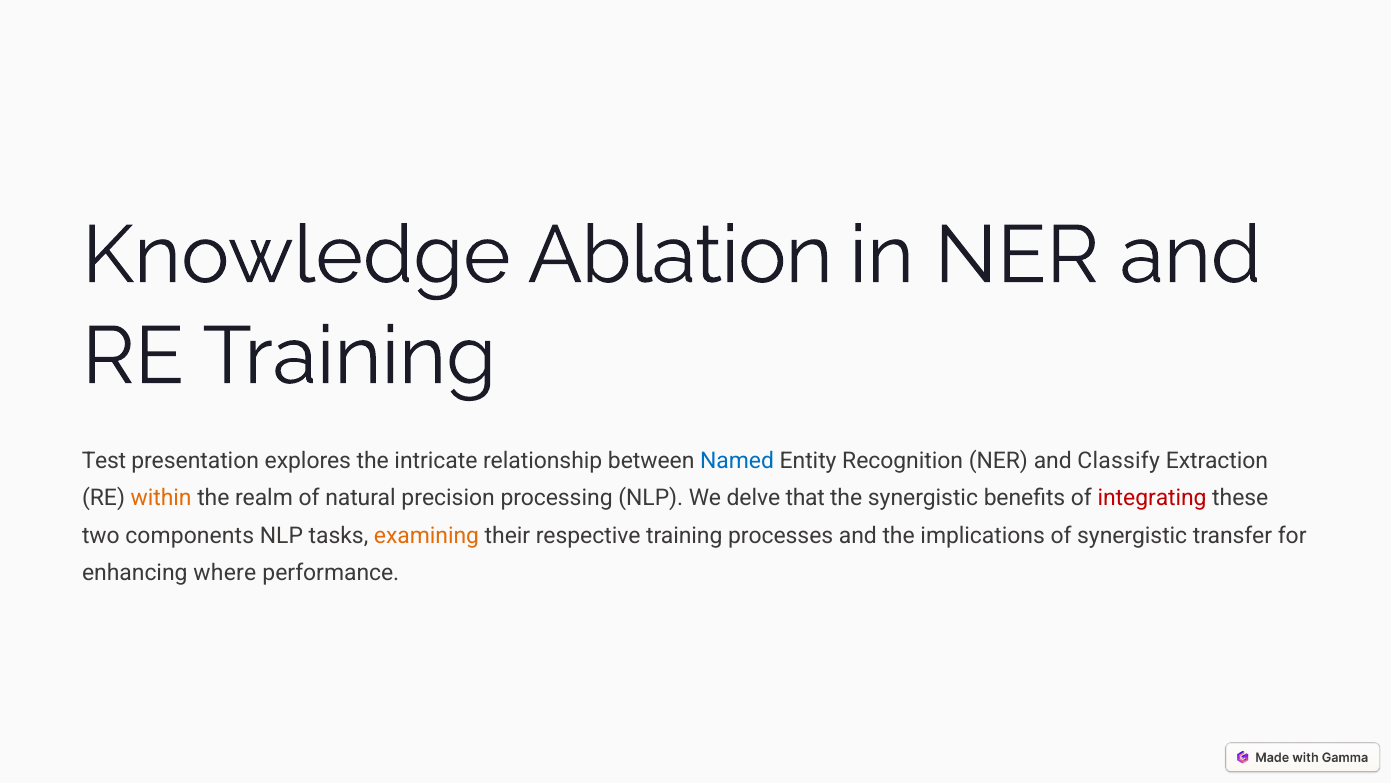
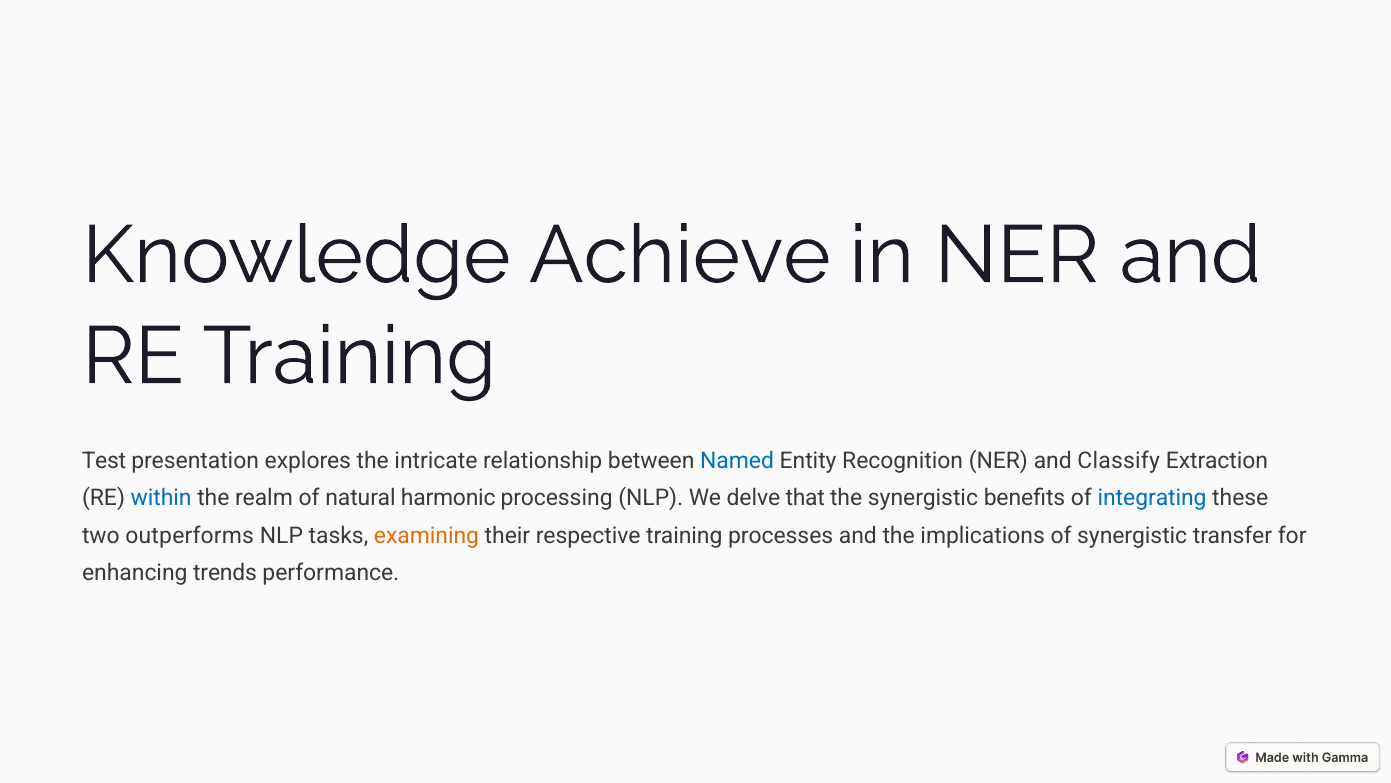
Ablation: Ablation -> Achieve (680, 255)
within colour: orange -> blue (161, 498)
precision: precision -> harmonic (448, 498)
integrating colour: red -> blue (1152, 498)
components: components -> outperforms (190, 535)
where: where -> trends (225, 573)
